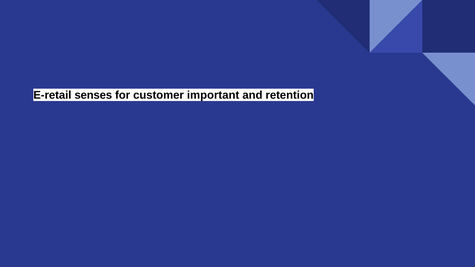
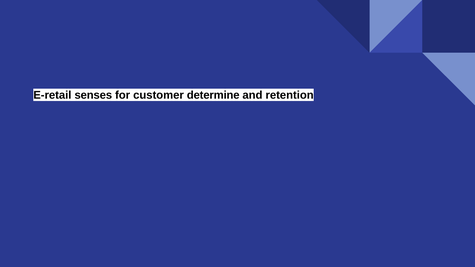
important: important -> determine (213, 95)
